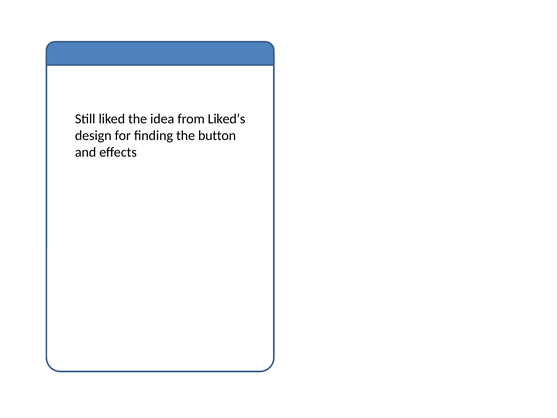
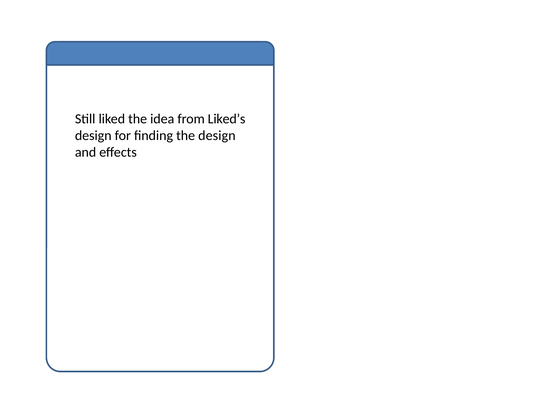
the button: button -> design (217, 136)
